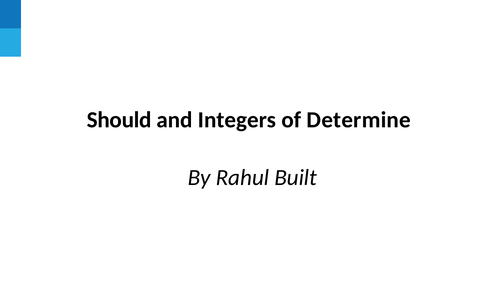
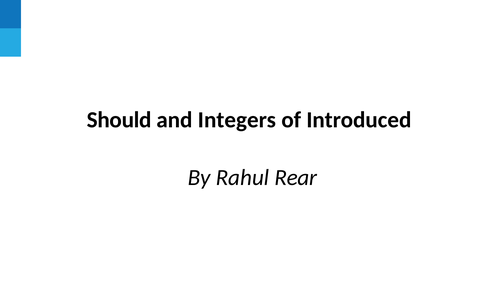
Determine: Determine -> Introduced (359, 120)
Built: Built -> Rear (296, 178)
